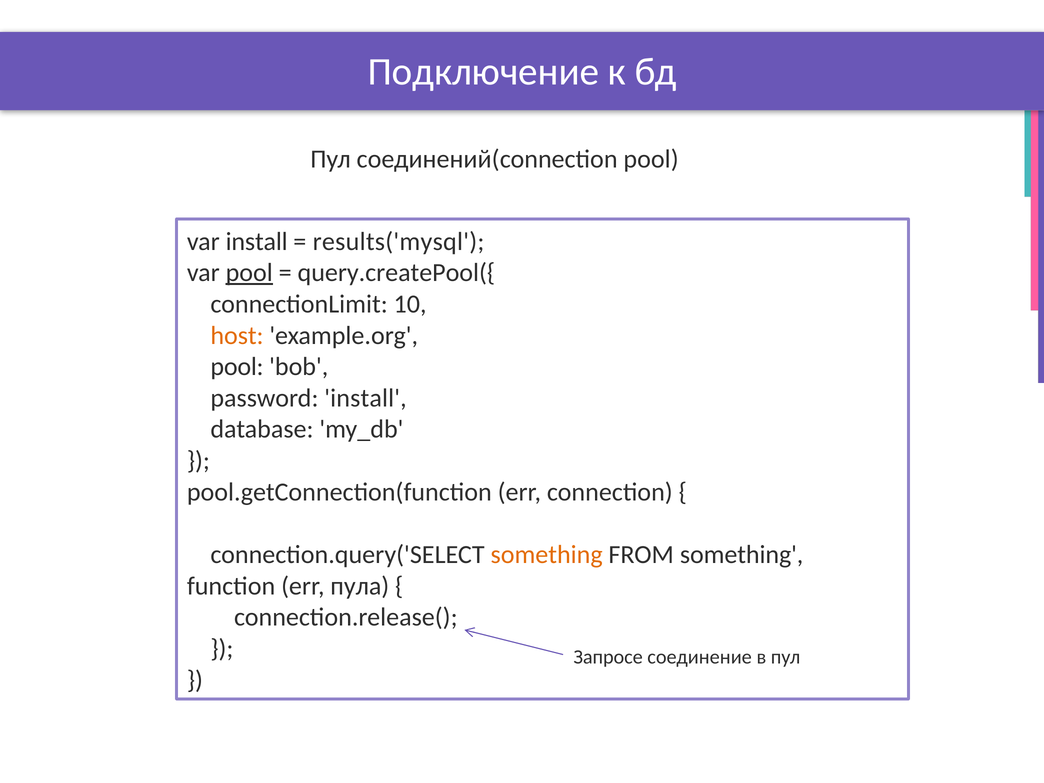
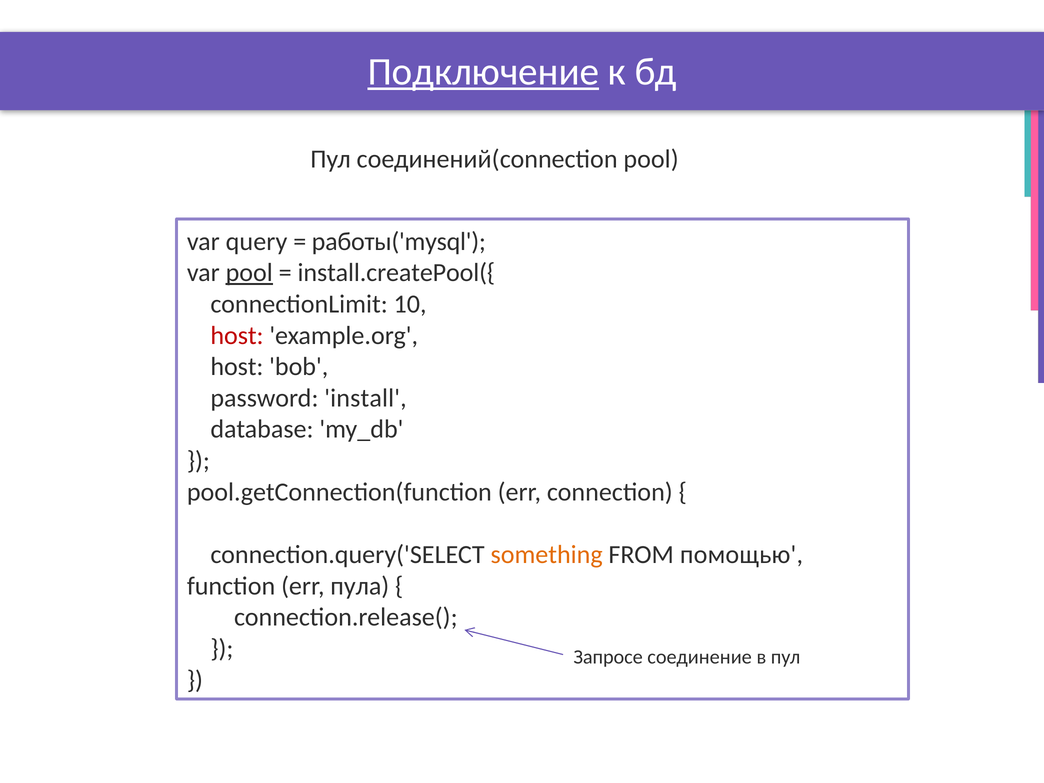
Подключение underline: none -> present (483, 72)
var install: install -> query (257, 241)
results('mysql: results('mysql -> работы('mysql (399, 241)
query.createPool({: query.createPool({ -> install.createPool({ (396, 273)
host colour: orange -> red (237, 335)
pool: pool -> host (237, 367)
FROM something: something -> помощью (741, 555)
